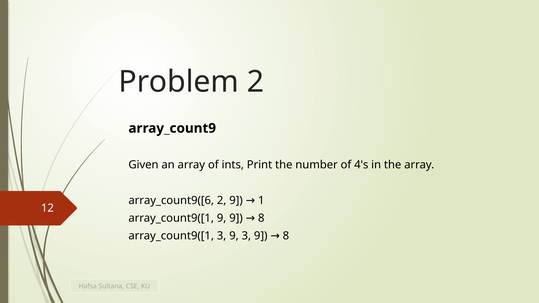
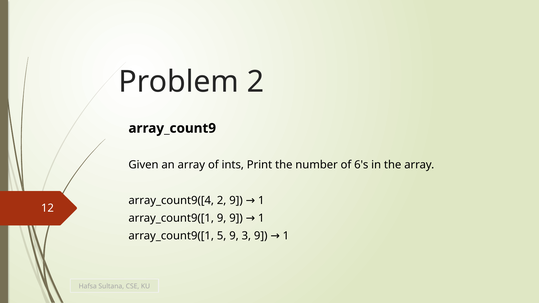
4's: 4's -> 6's (361, 165)
array_count9([6: array_count9([6 -> array_count9([4 (171, 201)
9 9 8: 8 -> 1 (261, 218)
array_count9([1 3: 3 -> 5 (222, 236)
3 9 8: 8 -> 1 (286, 236)
